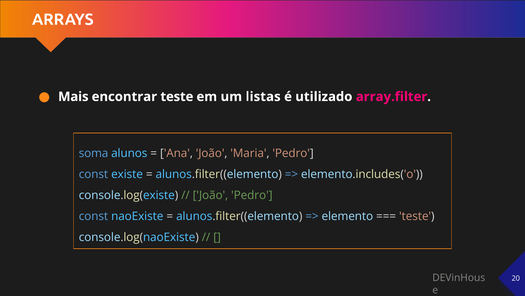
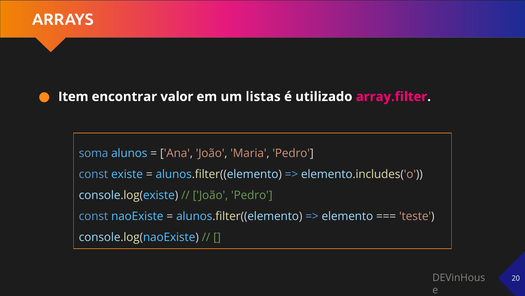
Mais: Mais -> Item (73, 96)
encontrar teste: teste -> valor (177, 96)
